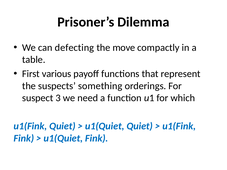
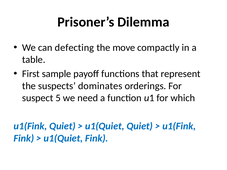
various: various -> sample (57, 74)
something: something -> dominates (100, 86)
3: 3 -> 5 (58, 98)
